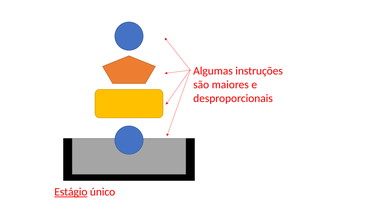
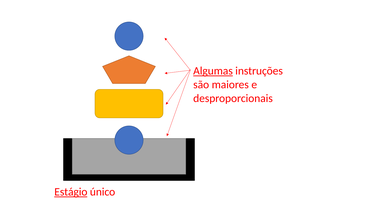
Algumas underline: none -> present (213, 71)
